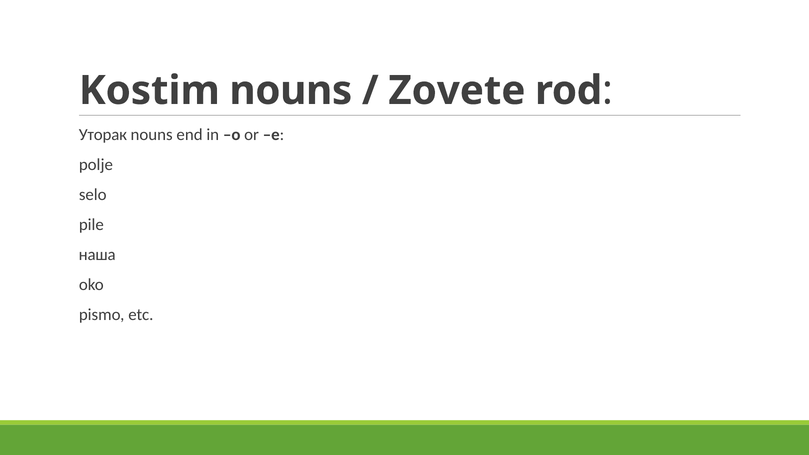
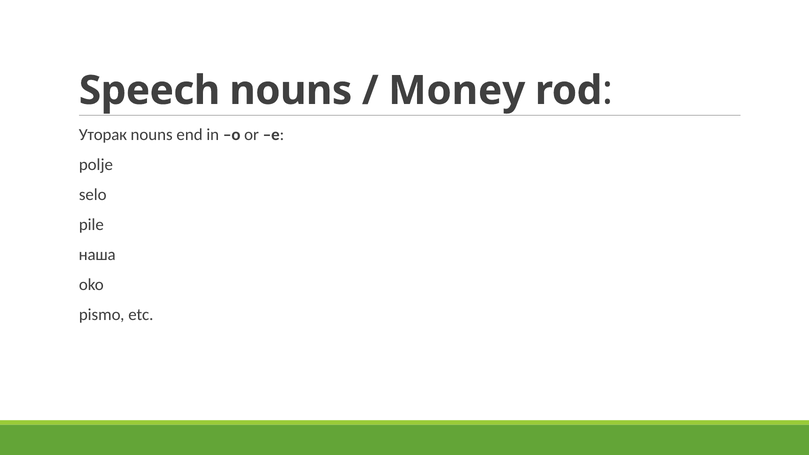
Kostim: Kostim -> Speech (150, 91)
Zovete: Zovete -> Money (457, 91)
